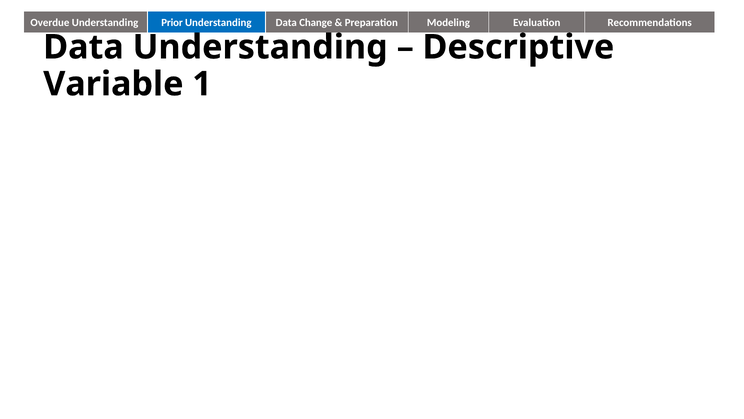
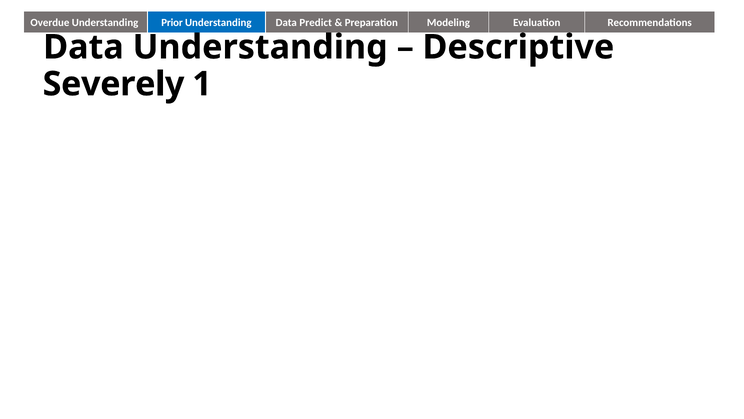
Change: Change -> Predict (316, 22)
Variable: Variable -> Severely (113, 84)
